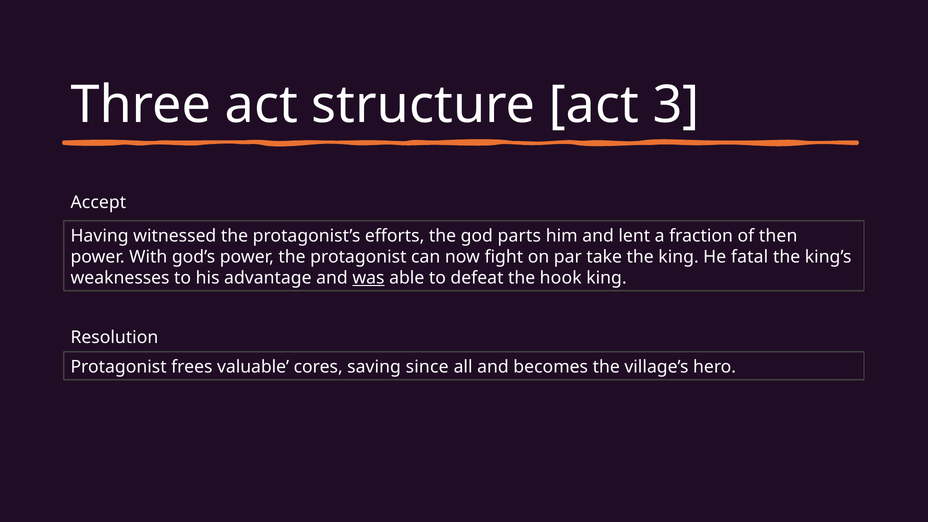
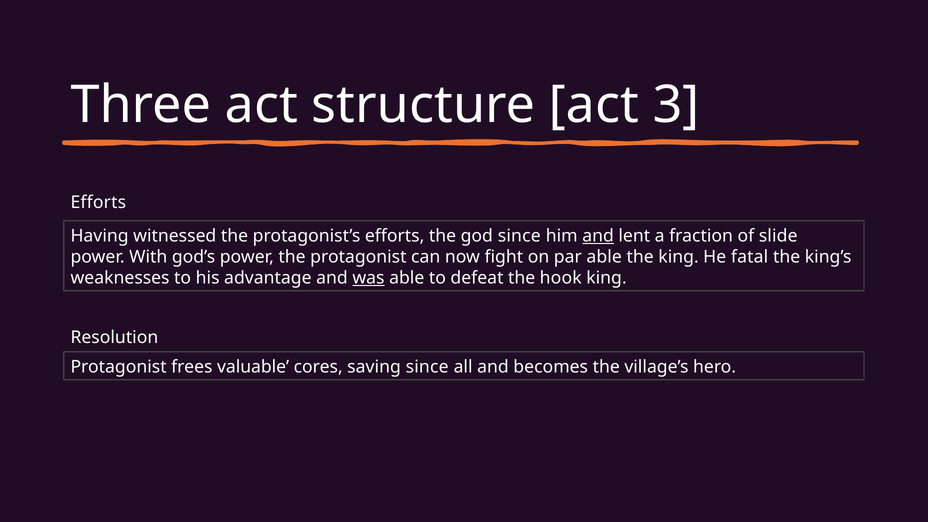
Accept: Accept -> Efforts (98, 202)
god parts: parts -> since (519, 236)
and underline: none -> present (598, 236)
then: then -> slide (778, 236)
par take: take -> able (604, 257)
